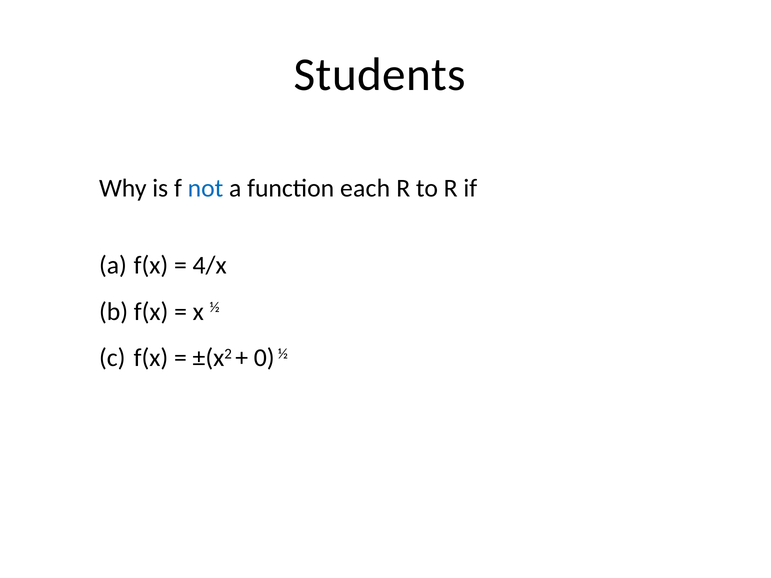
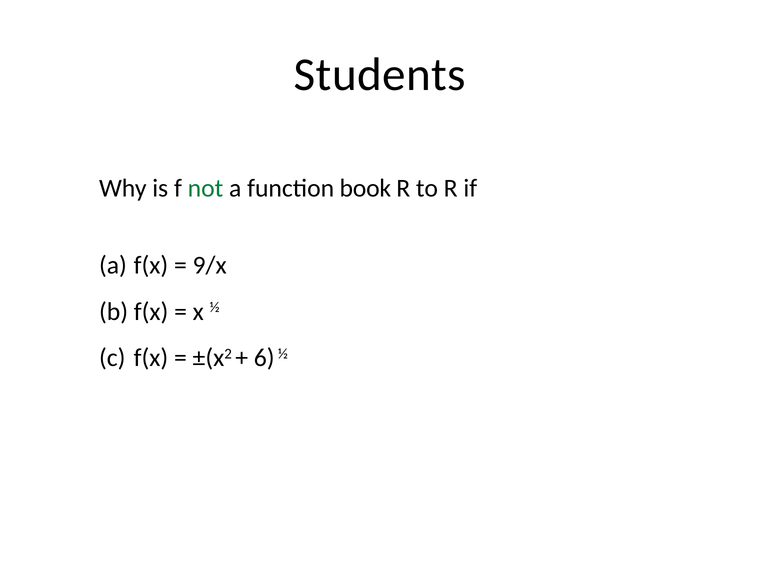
not colour: blue -> green (205, 188)
each: each -> book (365, 188)
4/x: 4/x -> 9/x (210, 266)
0: 0 -> 6 (264, 358)
